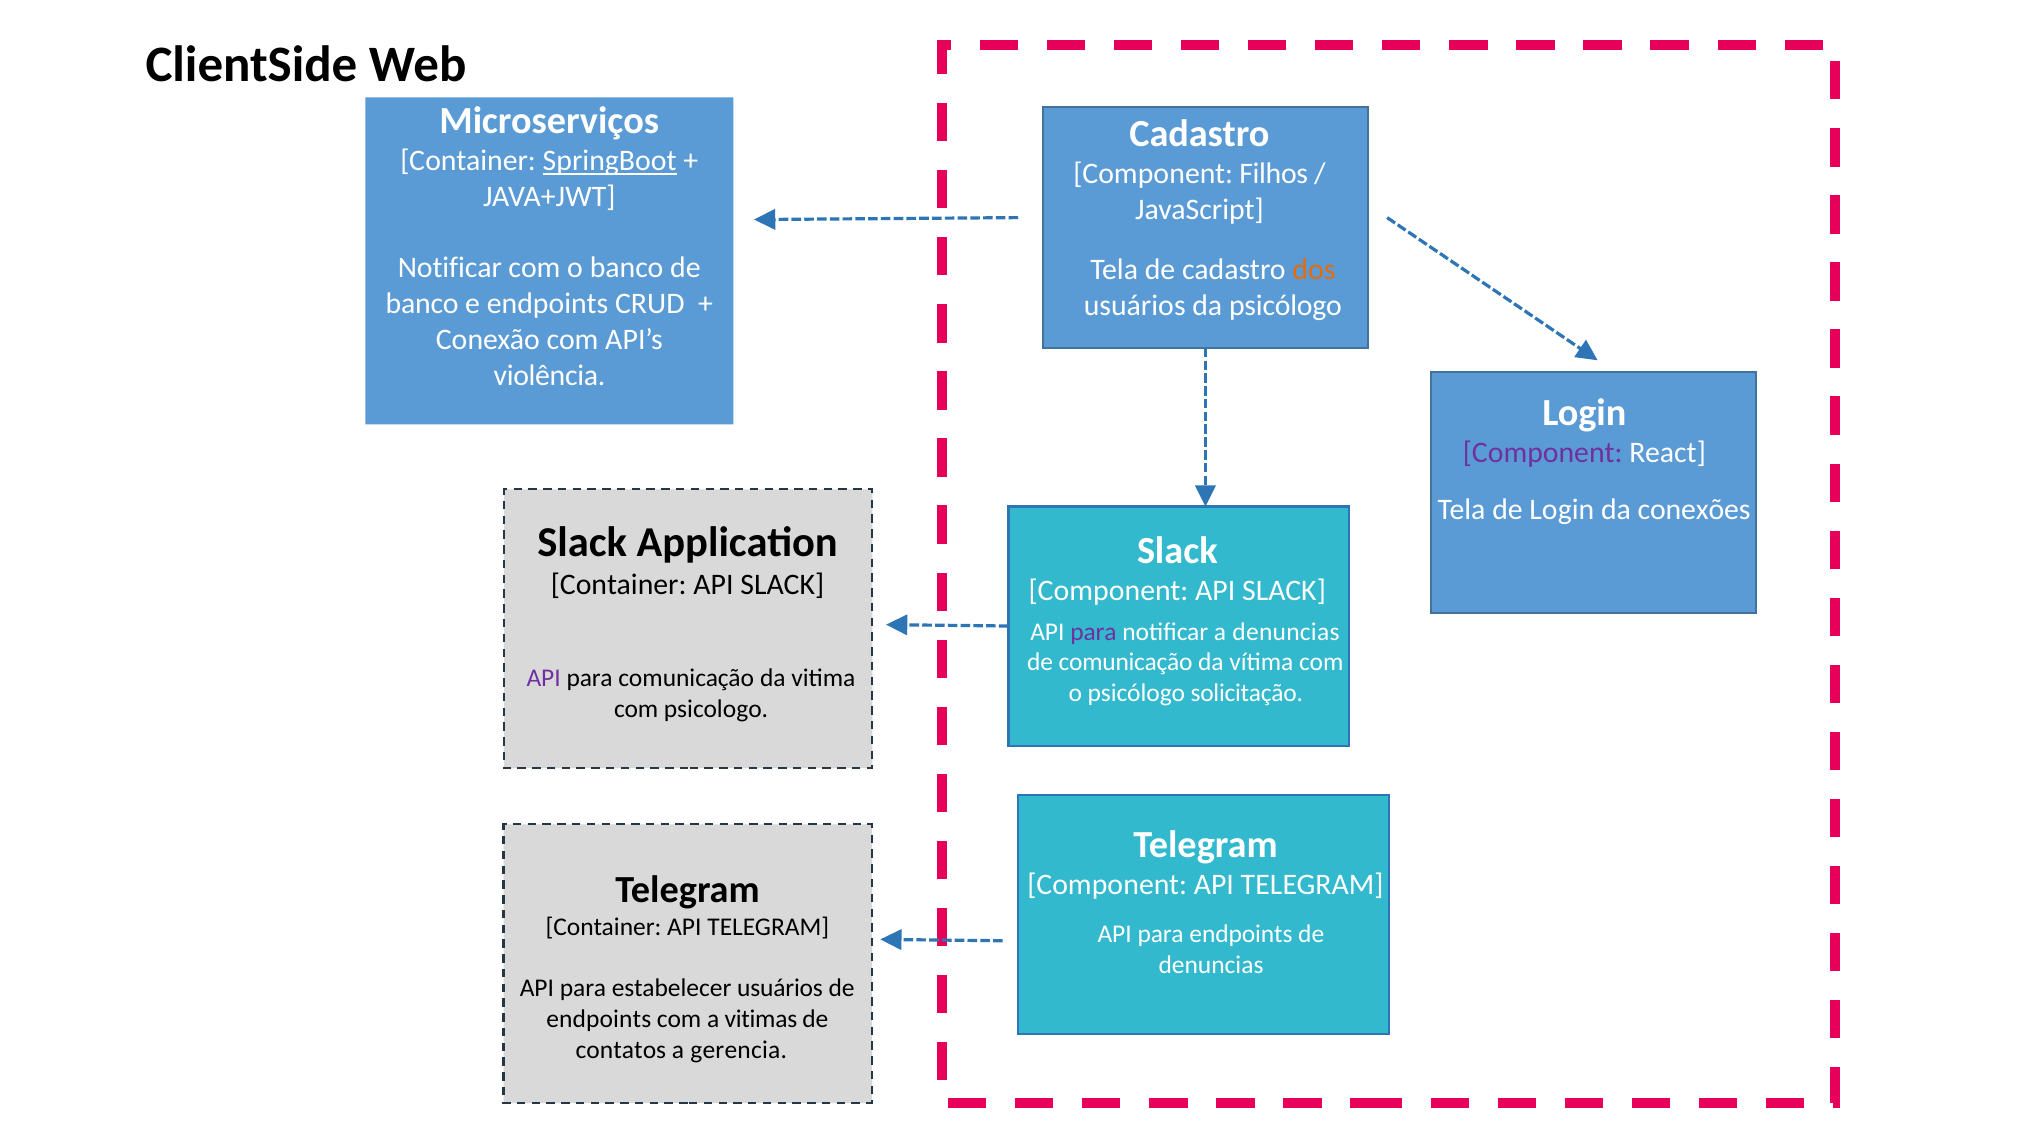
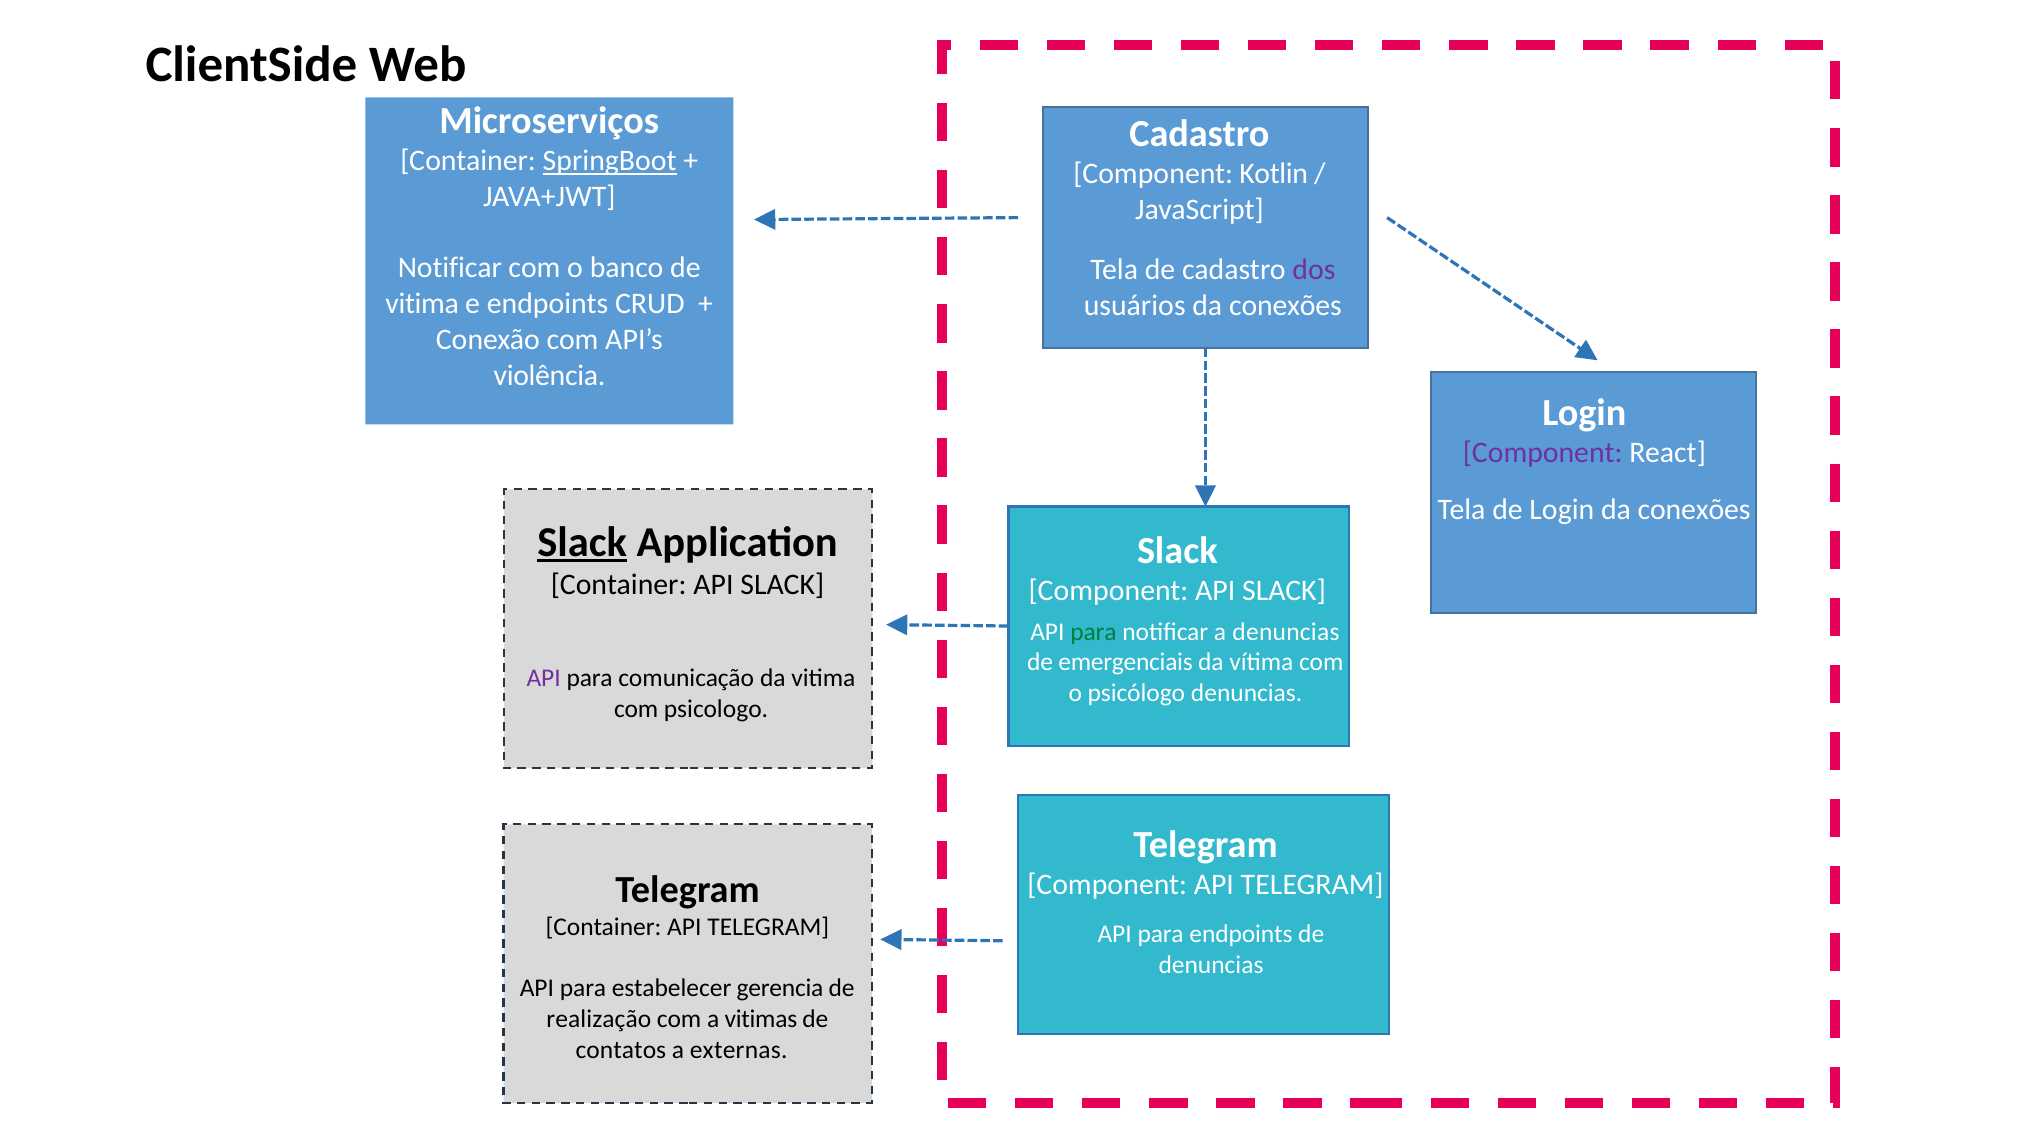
Filhos: Filhos -> Kotlin (1274, 174)
dos colour: orange -> purple (1314, 270)
banco: banco -> vitima (422, 304)
usuários da psicólogo: psicólogo -> conexões (1285, 306)
Slack underline: none -> present (582, 542)
para colour: purple -> green (1093, 632)
de comunicação: comunicação -> emergenciais (1126, 662)
psicólogo solicitação: solicitação -> denuncias (1247, 693)
estabelecer usuários: usuários -> gerencia (780, 989)
endpoints: endpoints -> realização (599, 1019)
gerencia: gerencia -> externas (739, 1050)
